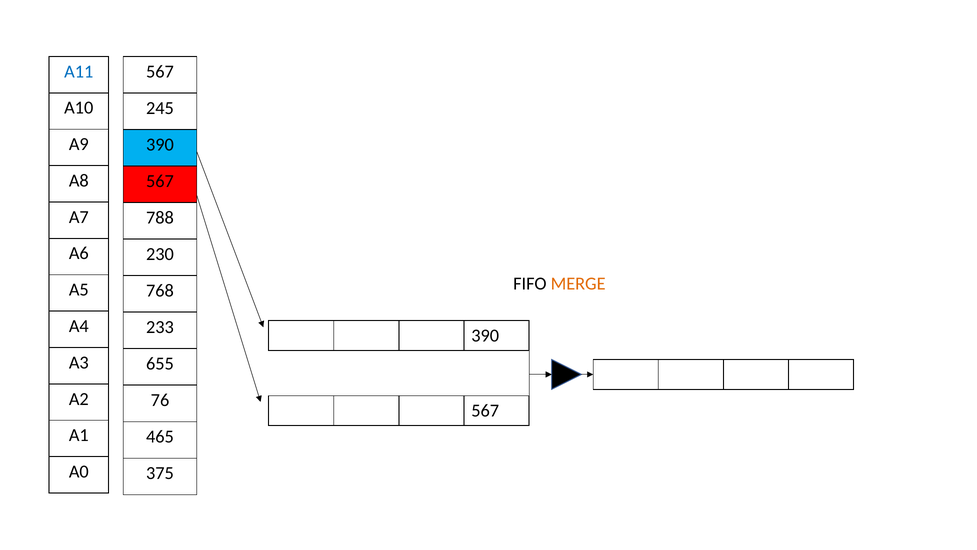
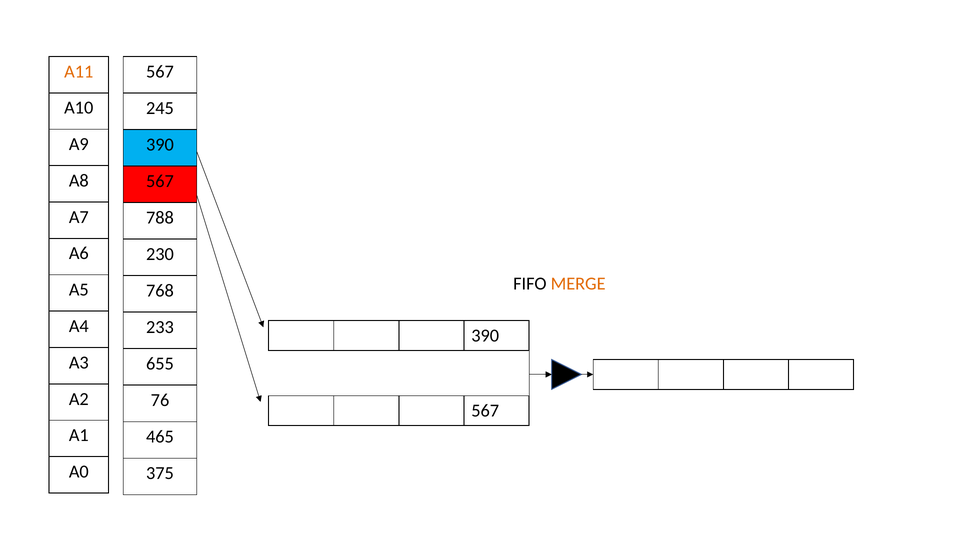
A11 colour: blue -> orange (79, 71)
